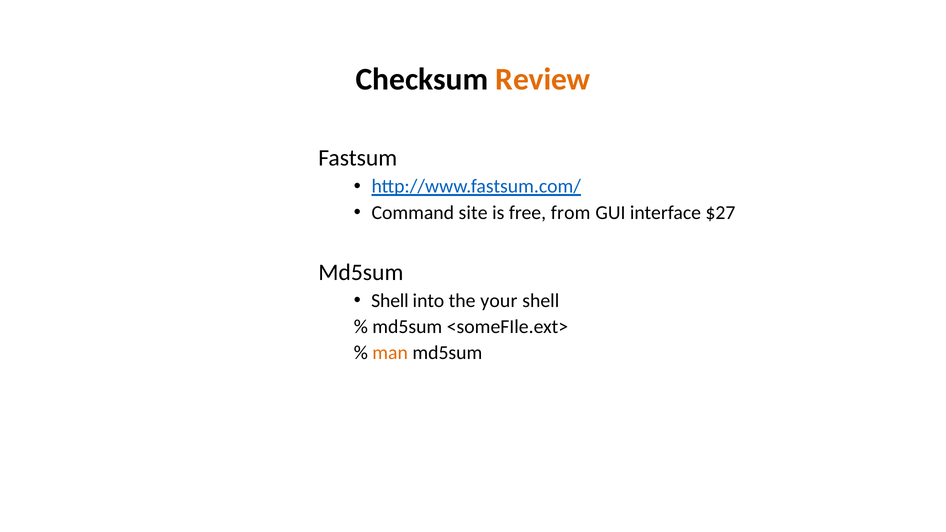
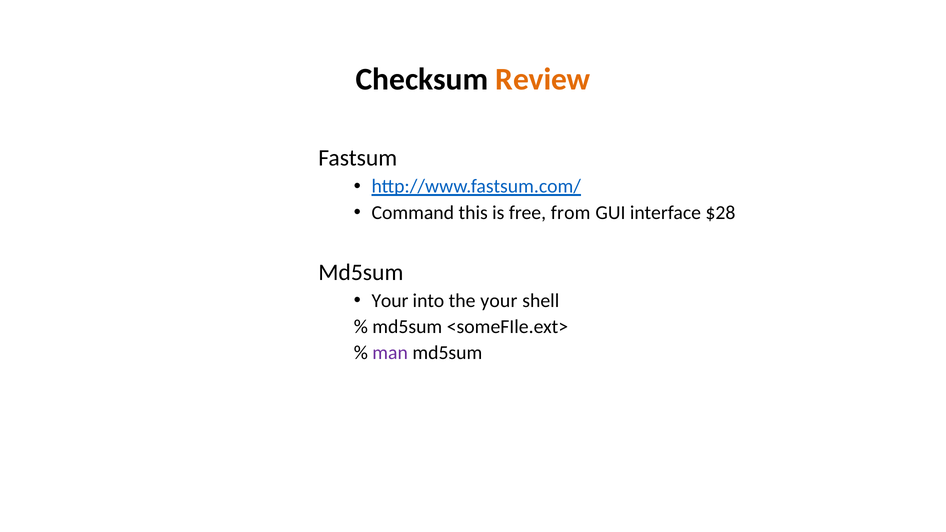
site: site -> this (473, 213)
$27: $27 -> $28 (720, 213)
Shell: Shell -> Your (390, 301)
man colour: orange -> purple (390, 353)
